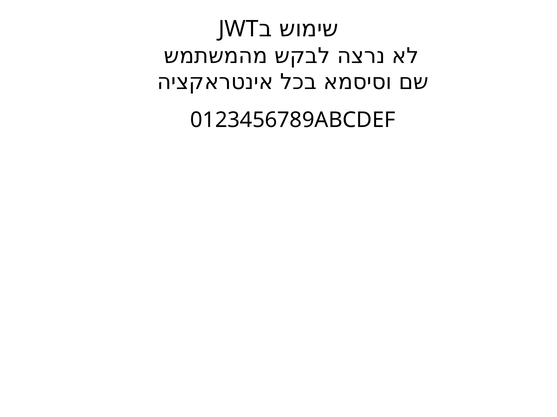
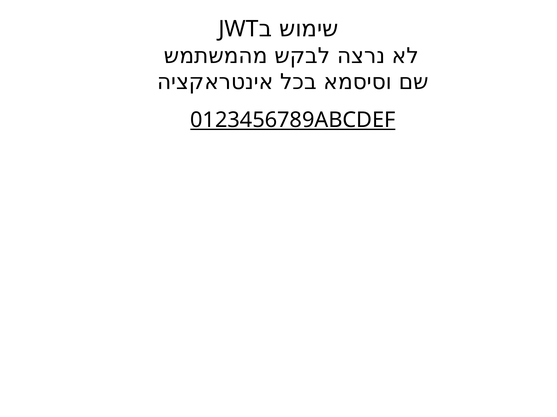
0123456789ABCDEF underline: none -> present (293, 120)
